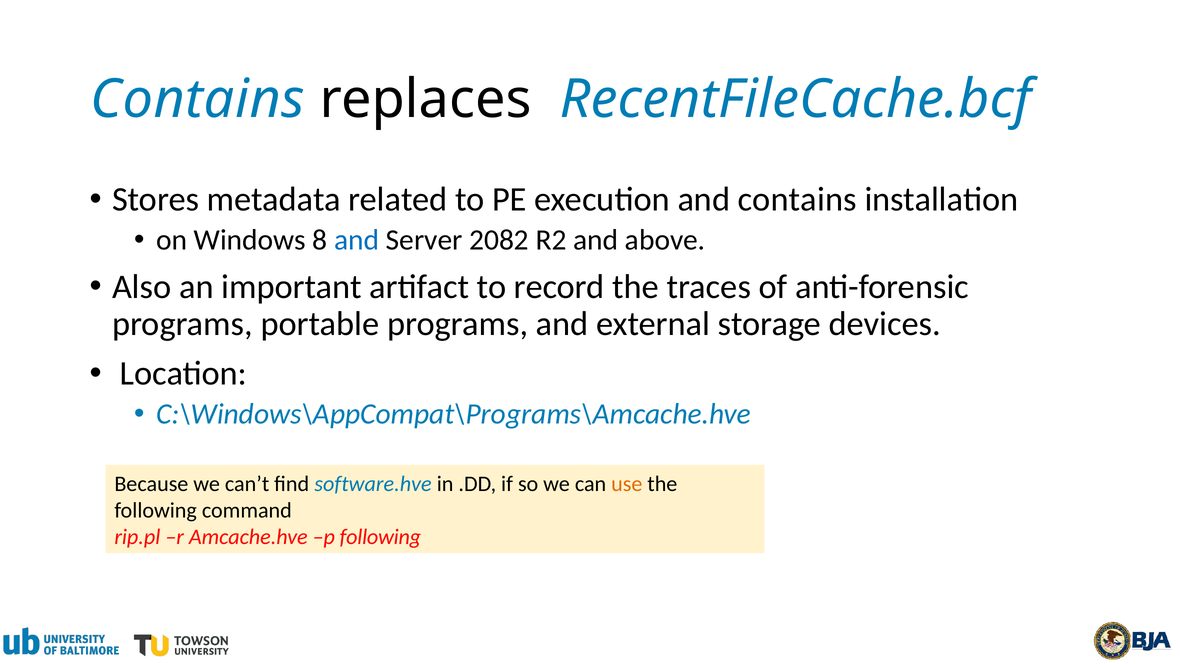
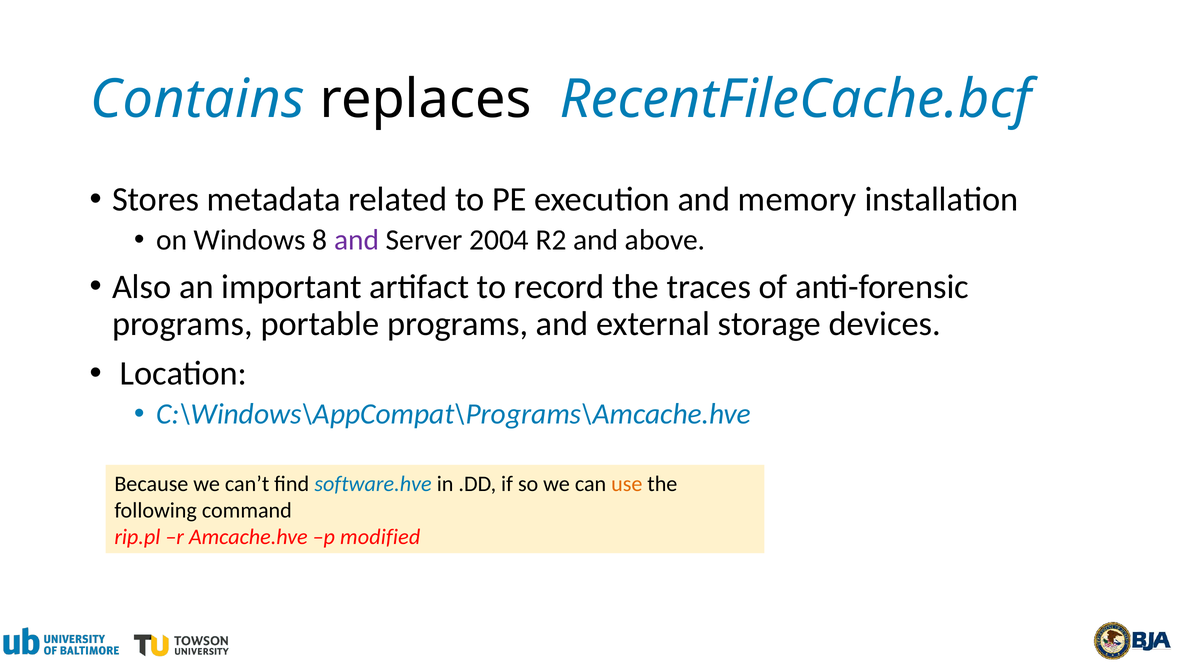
and contains: contains -> memory (797, 199)
and colour: blue -> purple (357, 240)
2082: 2082 -> 2004 (499, 240)
p following: following -> modified (380, 537)
